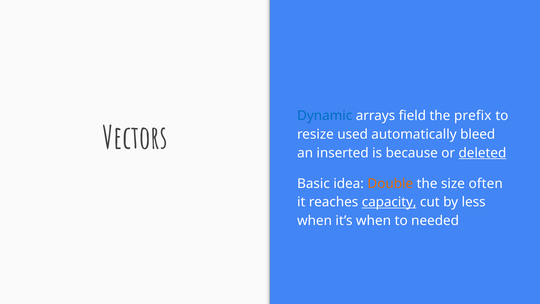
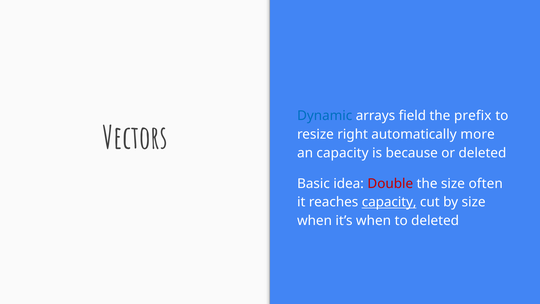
used: used -> right (353, 134)
bleed: bleed -> more (478, 134)
an inserted: inserted -> capacity (343, 153)
deleted underline: present -> none (482, 153)
Double colour: orange -> red (390, 183)
by less: less -> size (474, 202)
to needed: needed -> deleted (435, 221)
